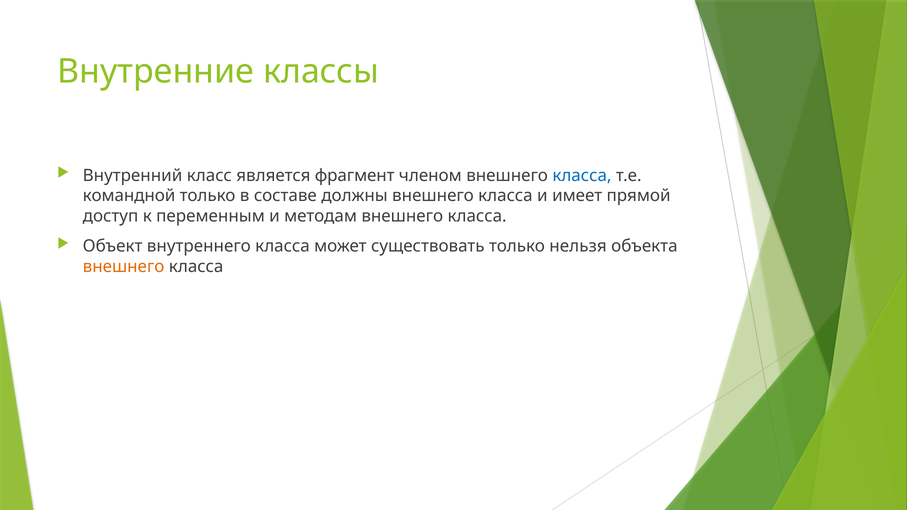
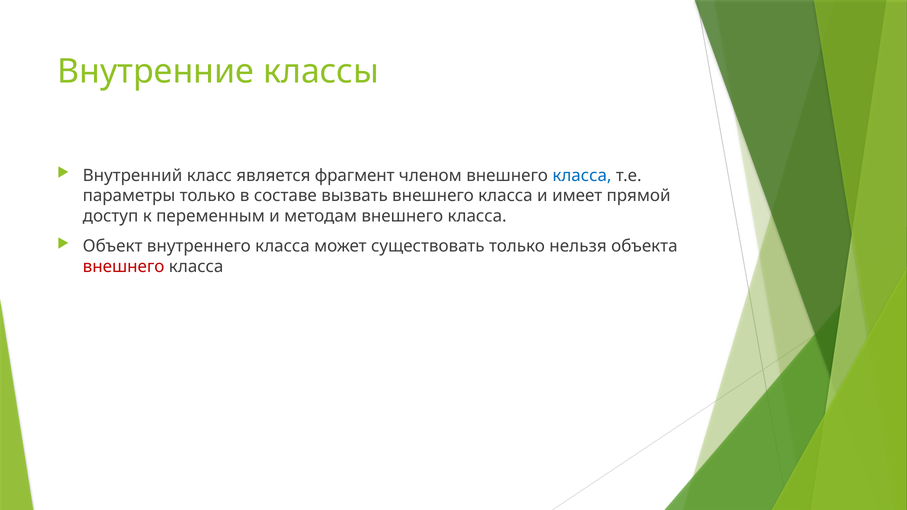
командной: командной -> параметры (129, 196)
должны: должны -> вызвать (355, 196)
внешнего colour: orange -> red (124, 267)
